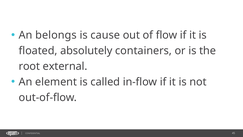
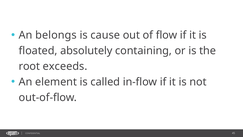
containers: containers -> containing (144, 51)
external: external -> exceeds (65, 66)
